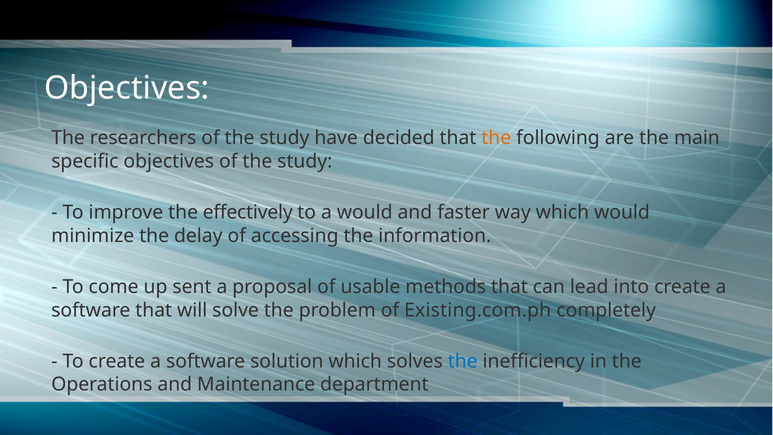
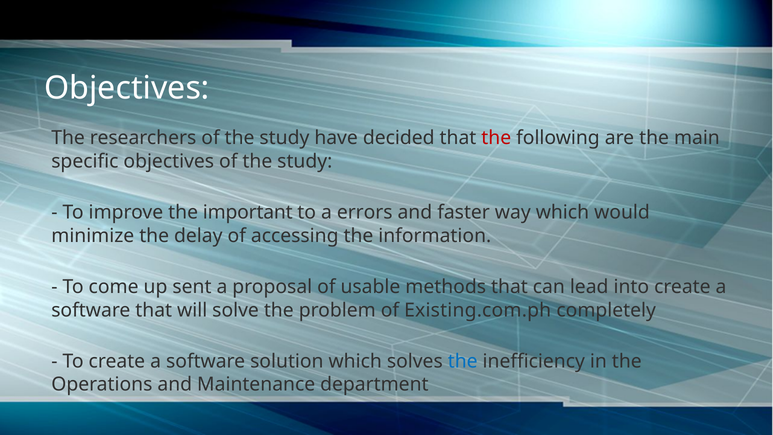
the colour: orange -> red (496, 138)
effectively: effectively -> important (248, 212)
a would: would -> errors (365, 212)
